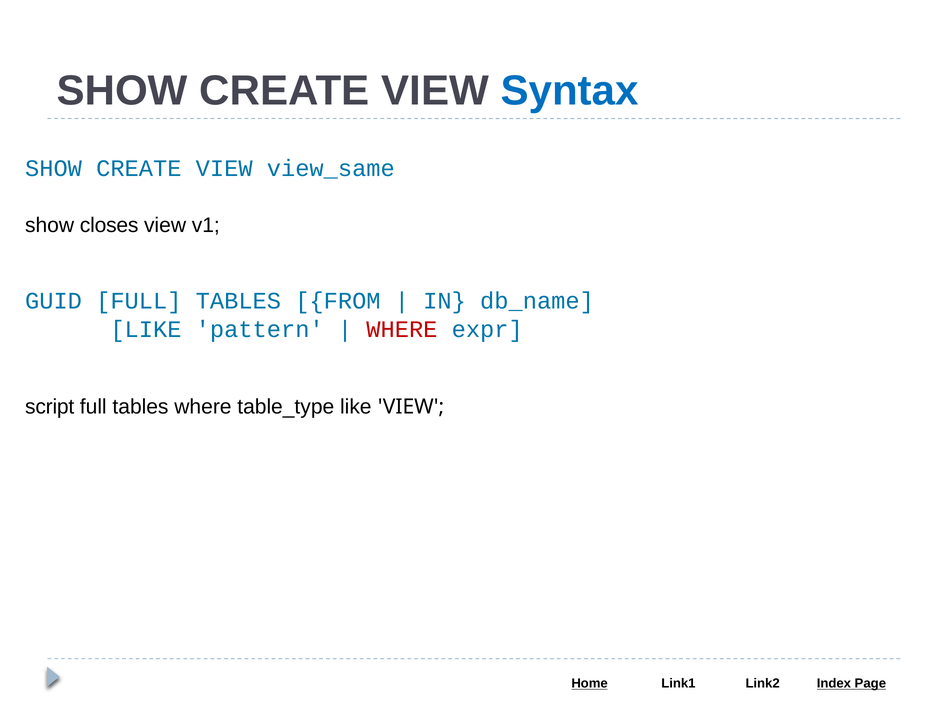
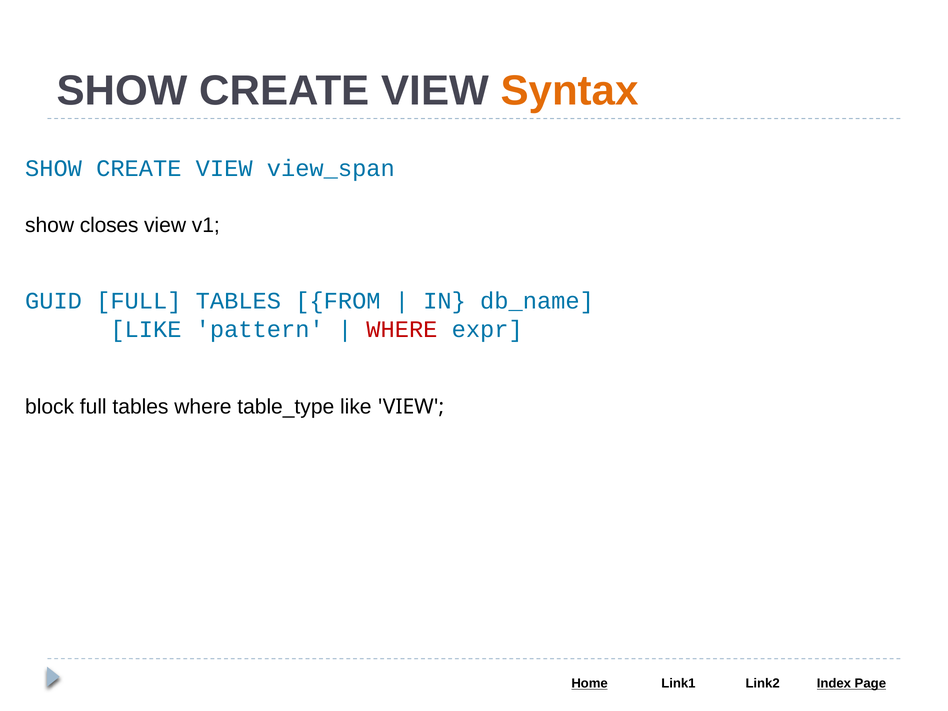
Syntax colour: blue -> orange (570, 91)
view_same: view_same -> view_span (331, 168)
script: script -> block (50, 407)
